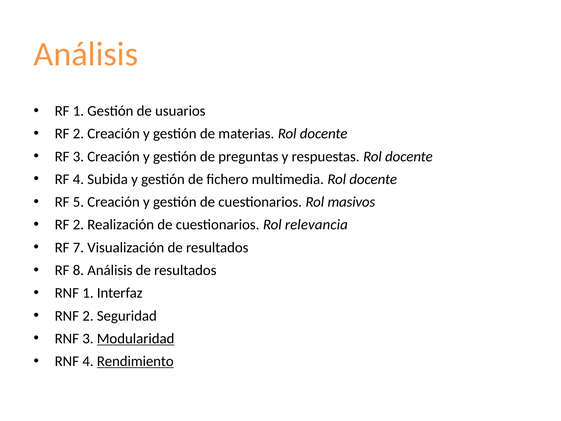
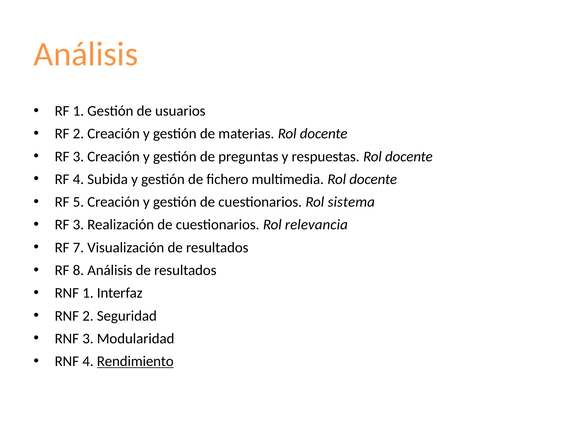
masivos: masivos -> sistema (351, 202)
2: 2 -> 3 (78, 225)
Modularidad underline: present -> none (136, 338)
